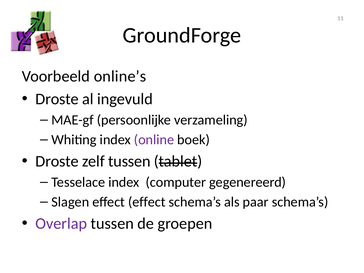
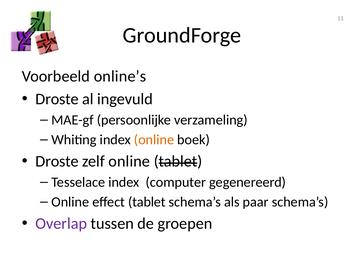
online colour: purple -> orange (154, 140)
zelf tussen: tussen -> online (129, 161)
Slagen: Slagen -> Online (70, 202)
effect effect: effect -> tablet (147, 202)
